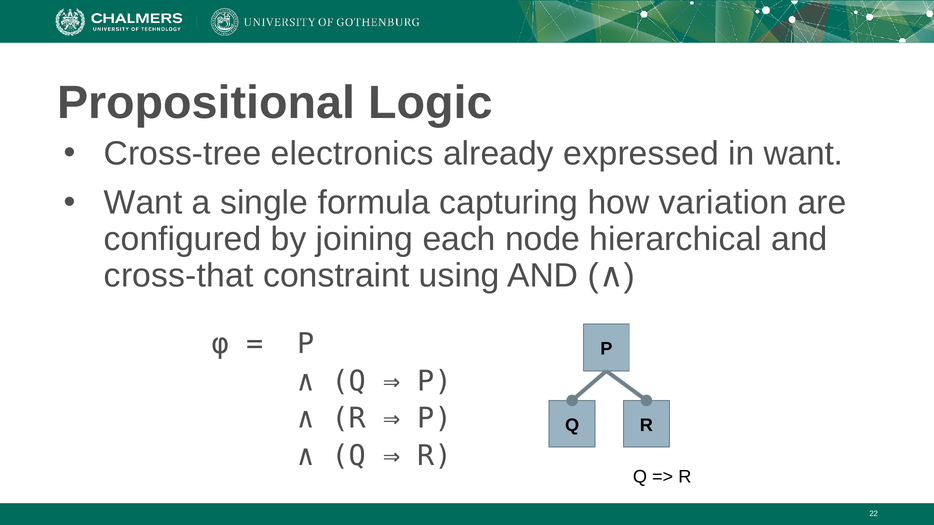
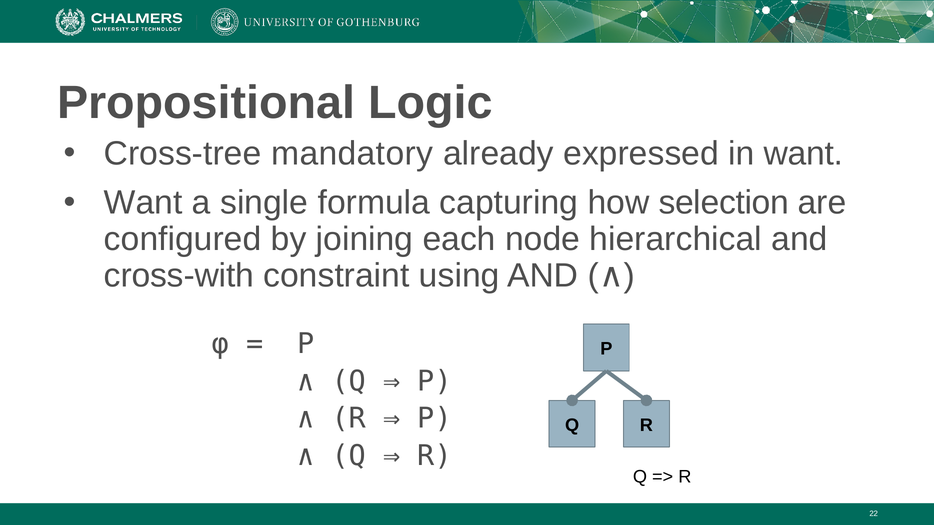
electronics: electronics -> mandatory (352, 154)
variation: variation -> selection (724, 203)
cross-that: cross-that -> cross-with (179, 276)
